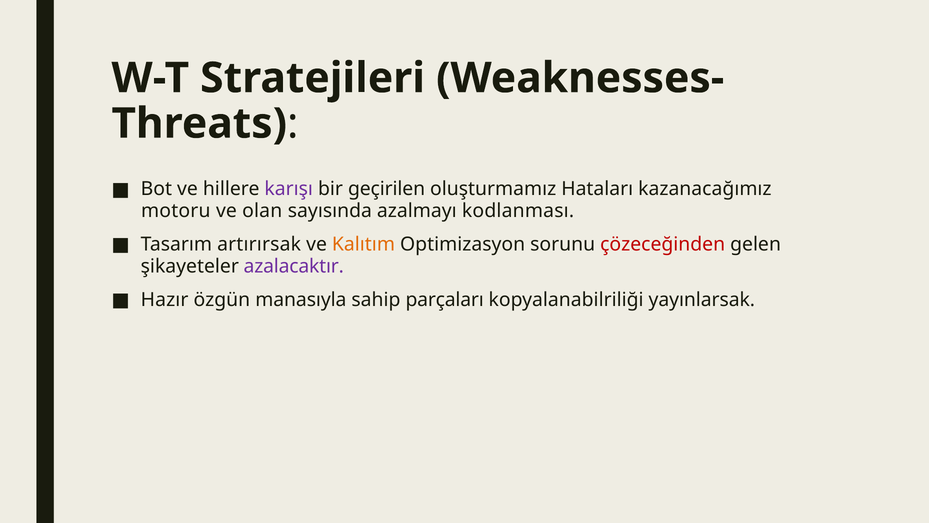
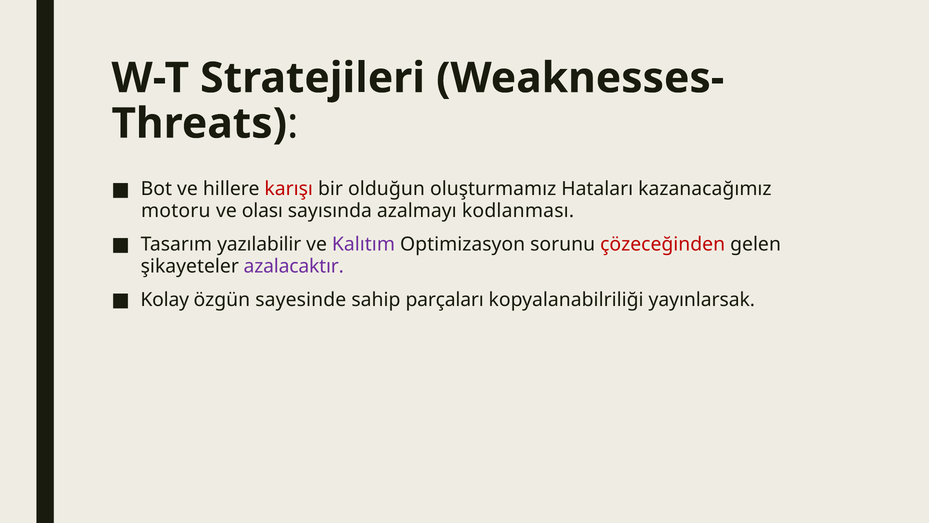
karışı colour: purple -> red (289, 189)
geçirilen: geçirilen -> olduğun (386, 189)
olan: olan -> olası (262, 211)
artırırsak: artırırsak -> yazılabilir (259, 244)
Kalıtım colour: orange -> purple (363, 244)
Hazır: Hazır -> Kolay (165, 299)
manasıyla: manasıyla -> sayesinde (301, 299)
